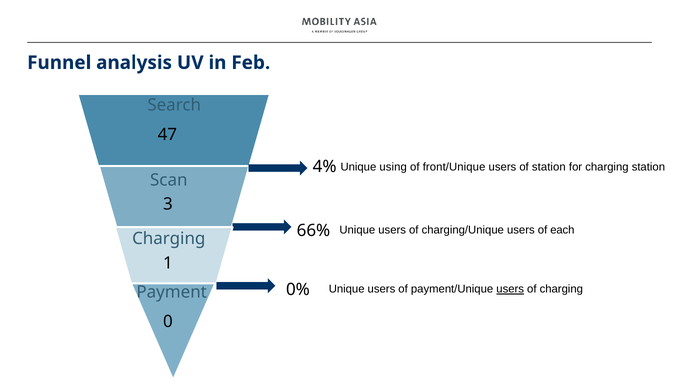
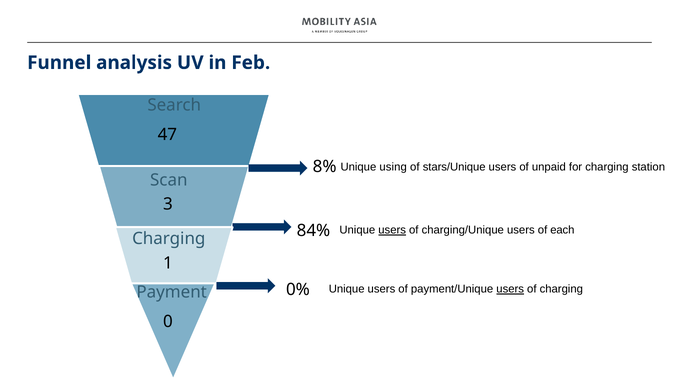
front/Unique: front/Unique -> stars/Unique (454, 167)
of station: station -> unpaid (549, 167)
4%: 4% -> 8% (325, 167)
users underline: none -> present (392, 230)
66%: 66% -> 84% (313, 231)
